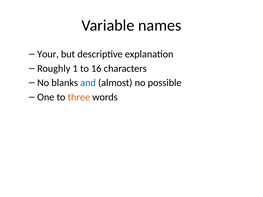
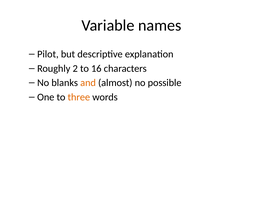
Your: Your -> Pilot (48, 54)
1: 1 -> 2 (75, 69)
and colour: blue -> orange (88, 83)
